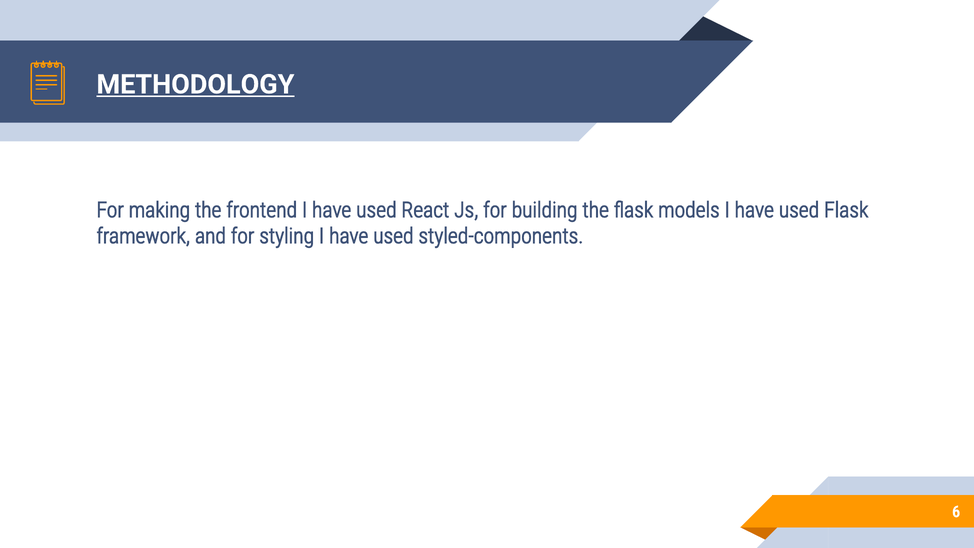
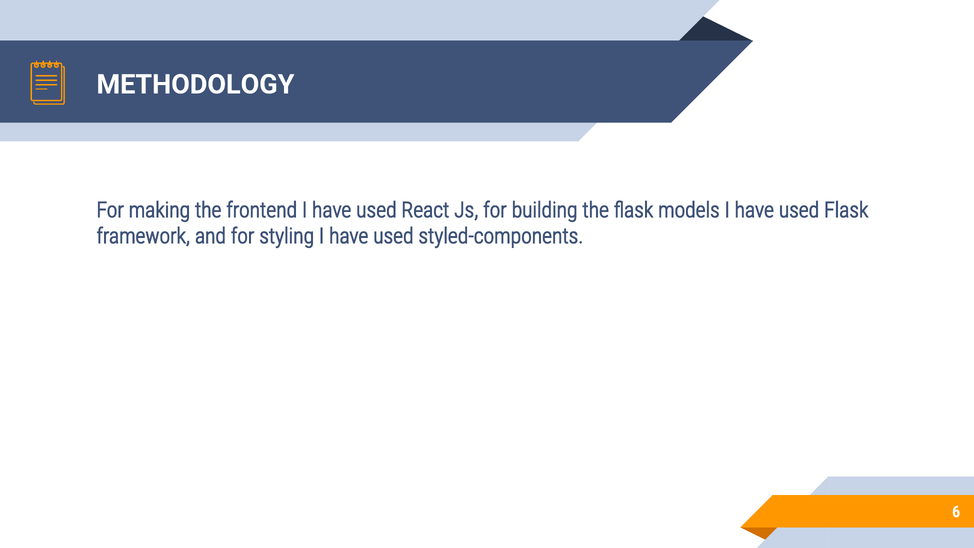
METHODOLOGY underline: present -> none (195, 84)
